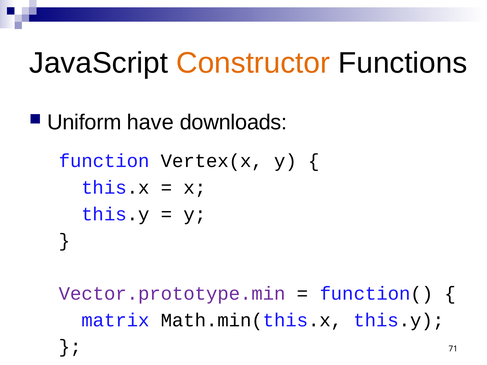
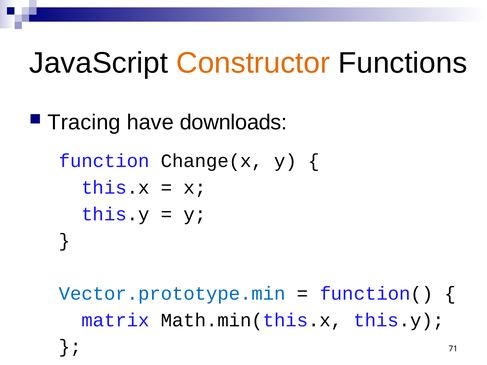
Uniform: Uniform -> Tracing (84, 122)
Vertex(x: Vertex(x -> Change(x (212, 161)
Vector.prototype.min colour: purple -> blue (172, 294)
